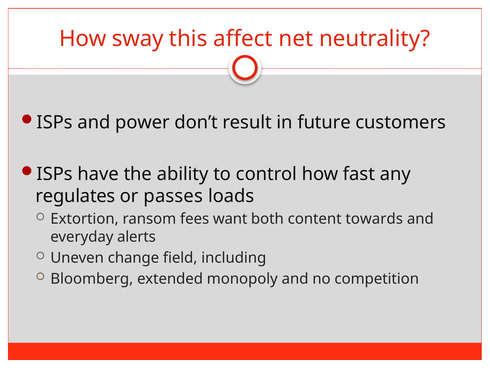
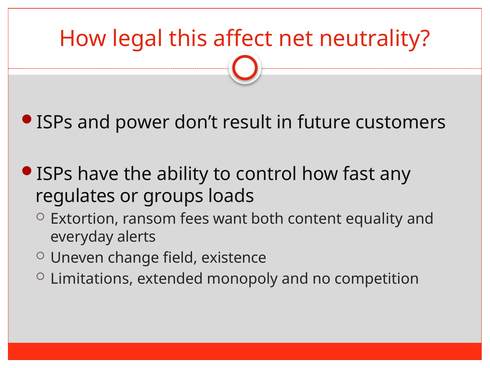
sway: sway -> legal (138, 39)
passes: passes -> groups (173, 196)
towards: towards -> equality (374, 219)
including: including -> existence (234, 258)
Bloomberg: Bloomberg -> Limitations (92, 278)
